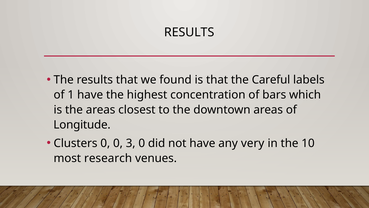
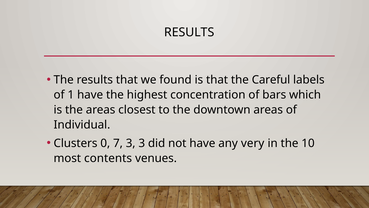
Longitude: Longitude -> Individual (82, 125)
0 0: 0 -> 7 (118, 143)
3 0: 0 -> 3 (142, 143)
research: research -> contents (108, 158)
